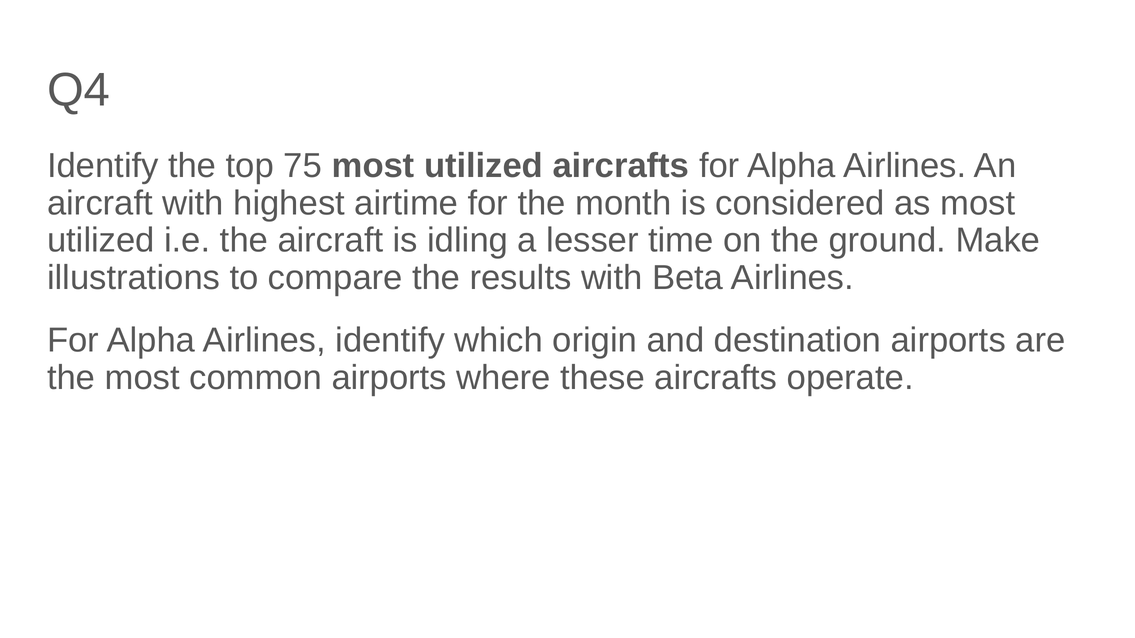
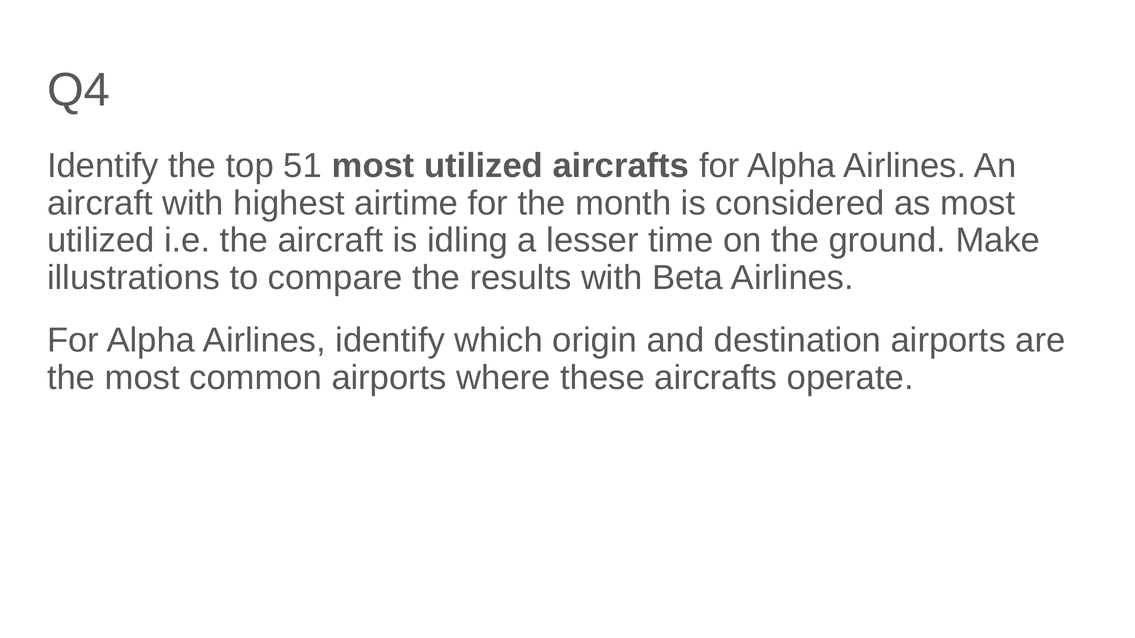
75: 75 -> 51 (303, 166)
